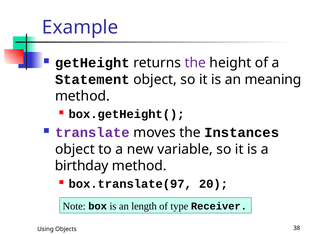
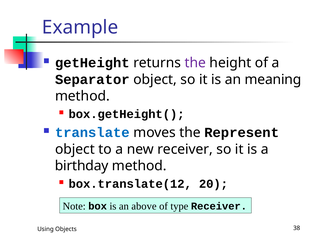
Statement: Statement -> Separator (92, 79)
translate colour: purple -> blue (92, 132)
Instances: Instances -> Represent (242, 132)
new variable: variable -> receiver (185, 149)
box.translate(97: box.translate(97 -> box.translate(12 (130, 183)
length: length -> above (144, 205)
